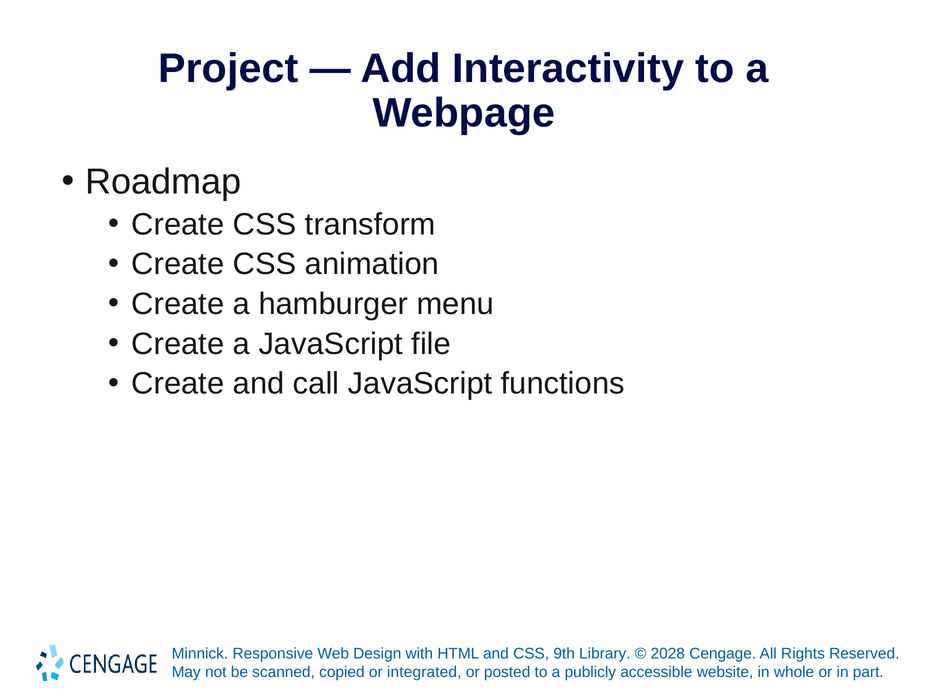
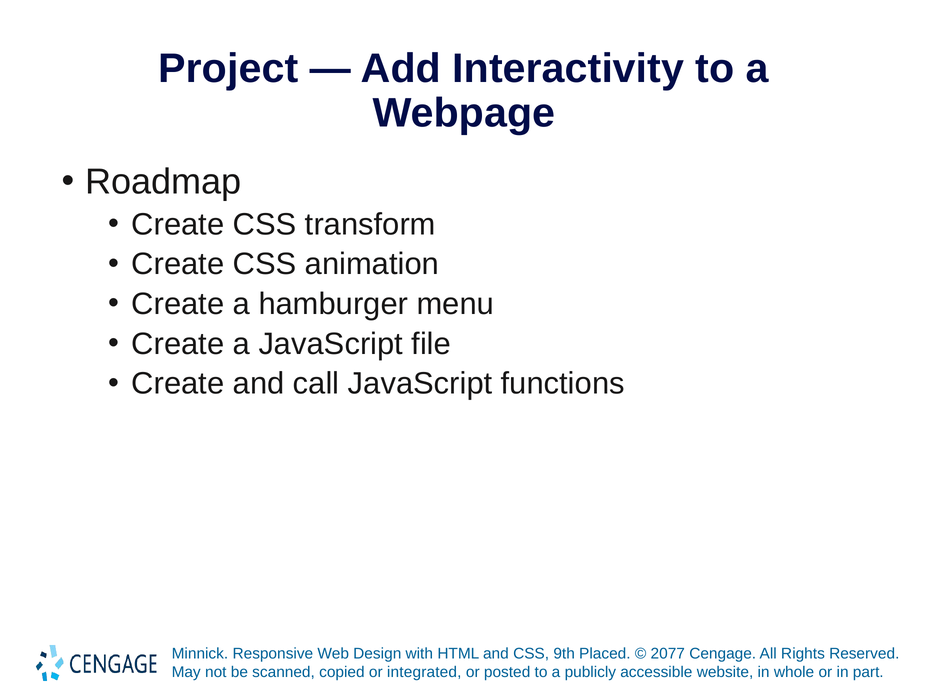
Library: Library -> Placed (605, 654)
2028: 2028 -> 2077 (668, 654)
